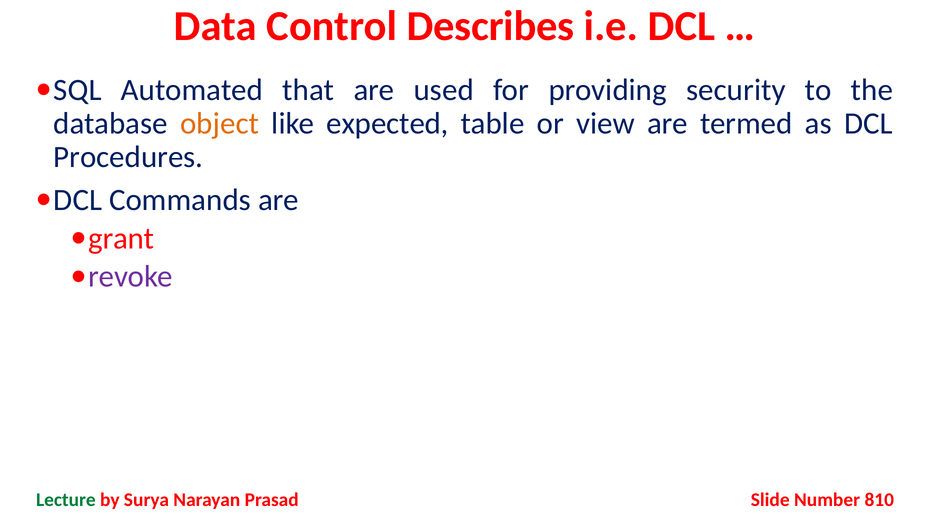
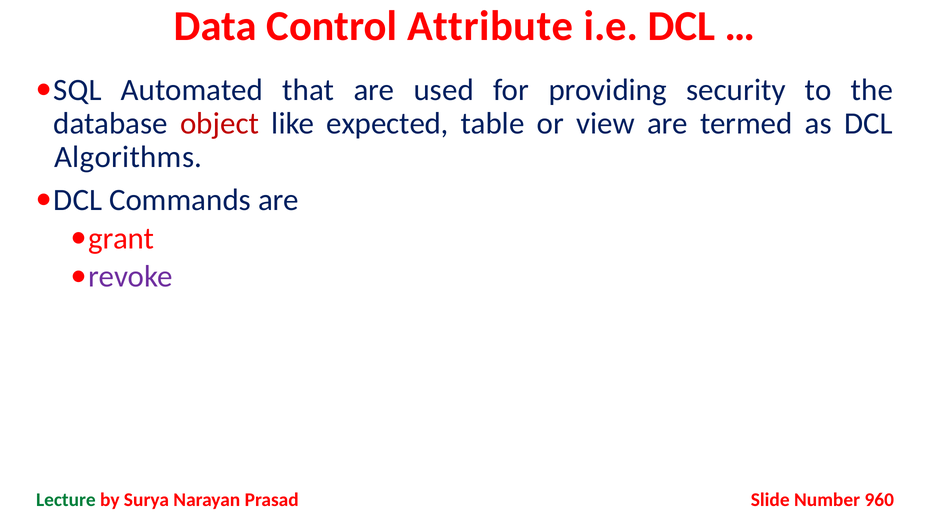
Describes: Describes -> Attribute (490, 26)
object colour: orange -> red (220, 123)
Procedures: Procedures -> Algorithms (128, 157)
810: 810 -> 960 (879, 500)
